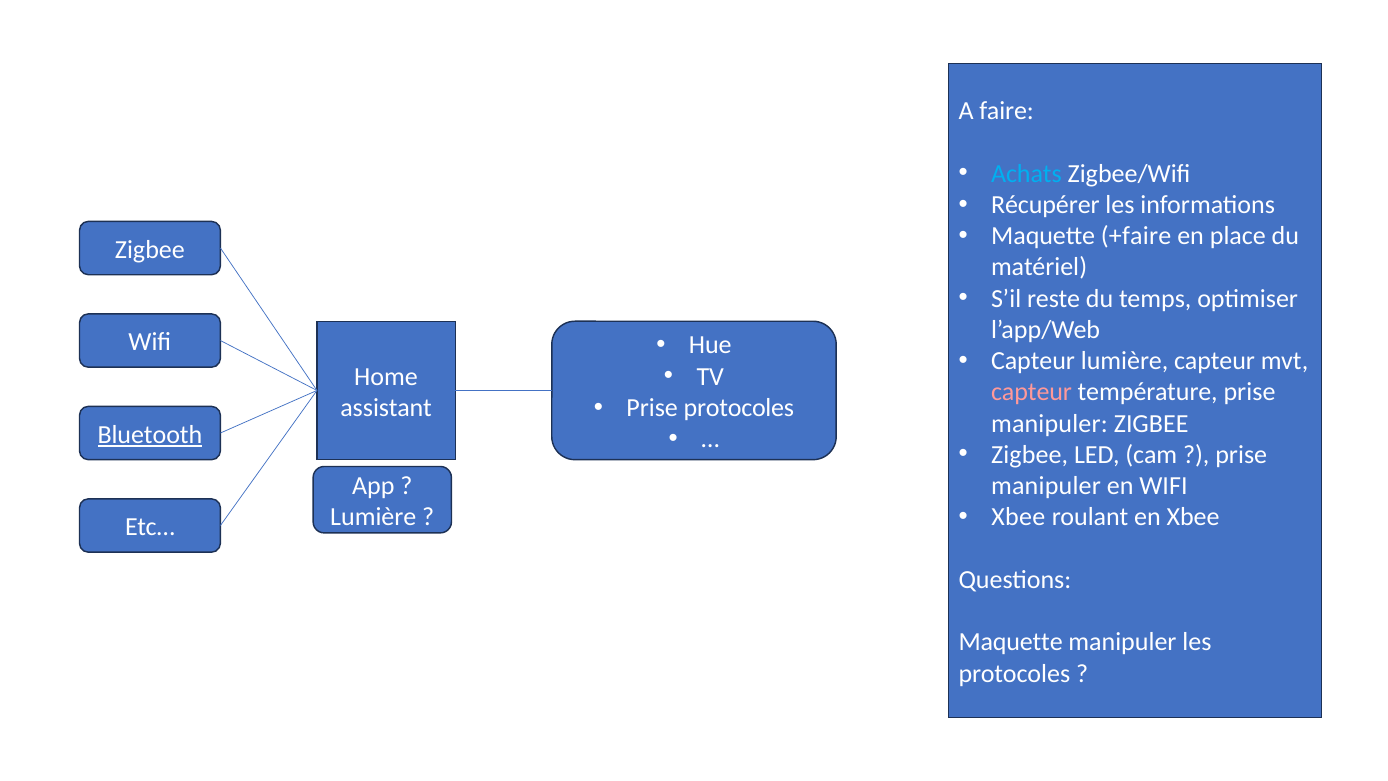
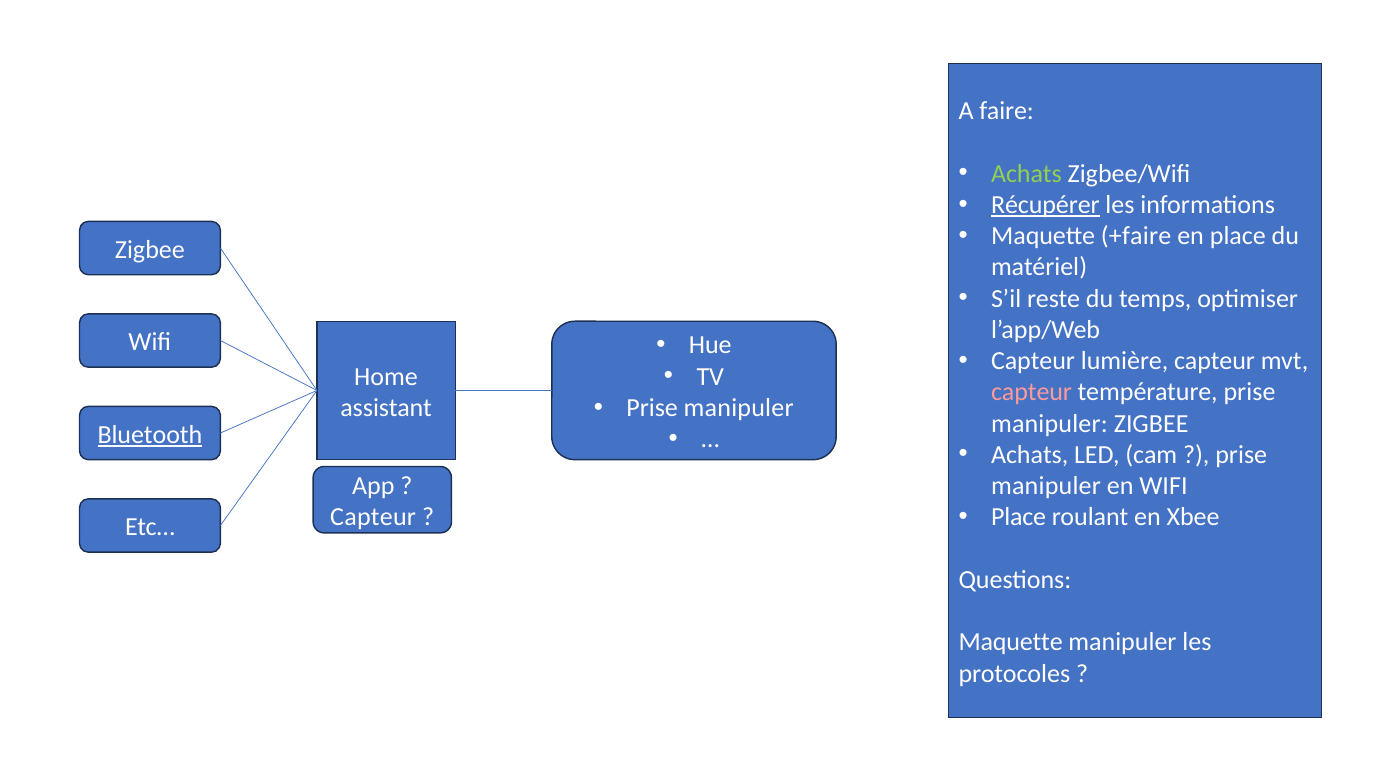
Achats colour: light blue -> light green (1026, 174)
Récupérer underline: none -> present (1045, 205)
protocoles: protocoles -> manipuler (739, 408)
Zigbee: Zigbee -> Achats (1030, 455)
Xbee: Xbee -> Place (1019, 517)
Lumière: Lumière -> Capteur (373, 517)
